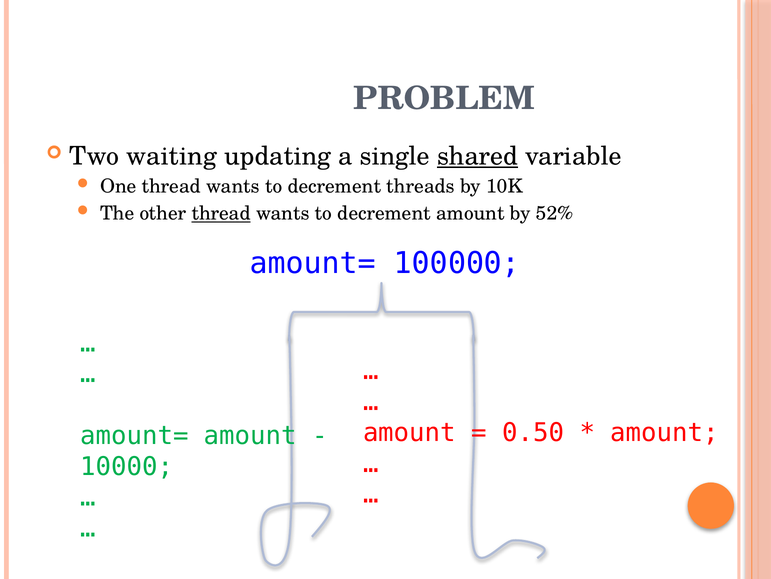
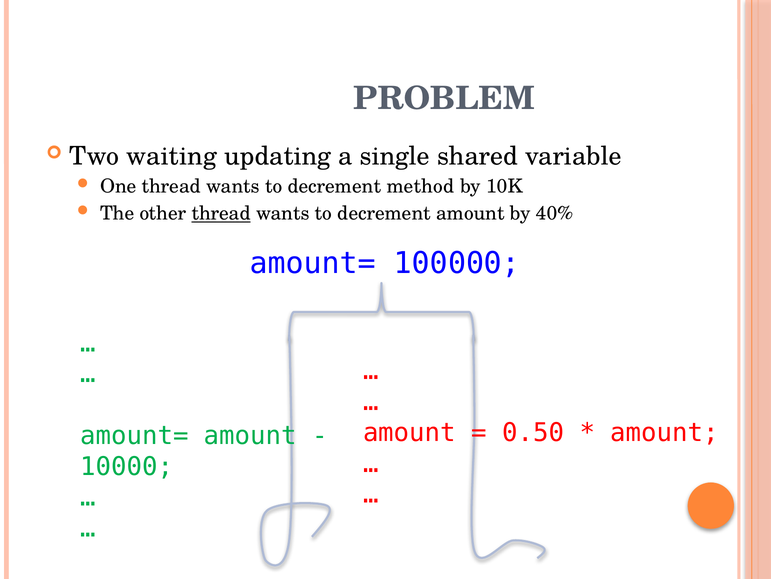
shared underline: present -> none (477, 156)
threads: threads -> method (420, 186)
52%: 52% -> 40% (555, 213)
